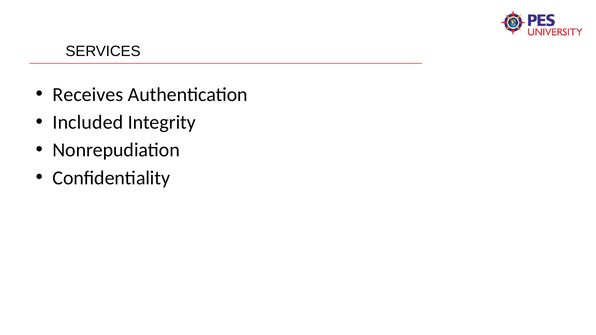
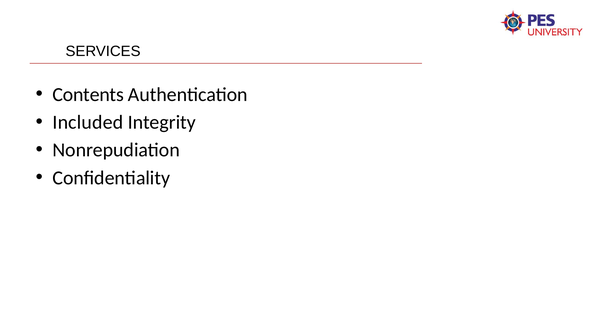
Receives: Receives -> Contents (88, 95)
